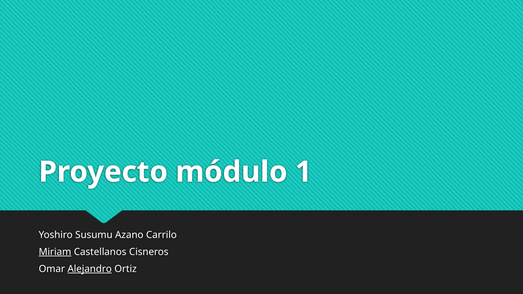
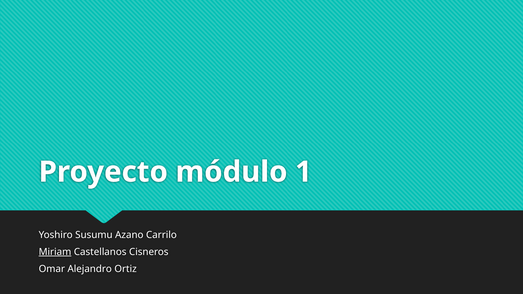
Alejandro underline: present -> none (90, 269)
